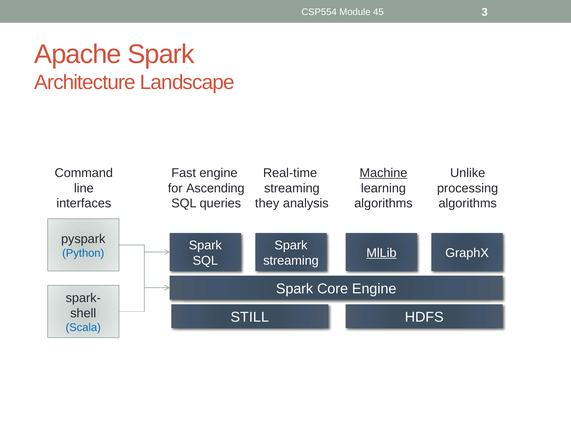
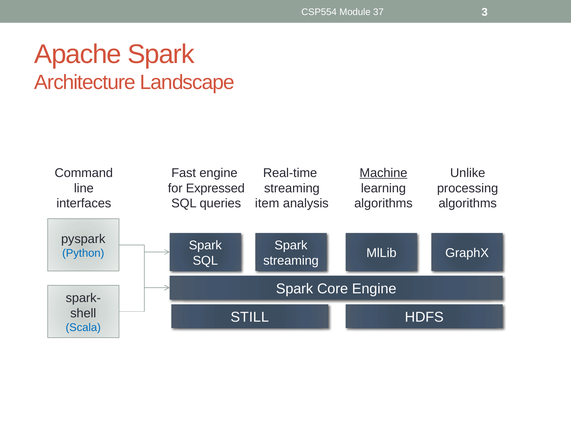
45: 45 -> 37 (378, 12)
Ascending: Ascending -> Expressed (215, 188)
they: they -> item (267, 204)
MlLib underline: present -> none (381, 253)
